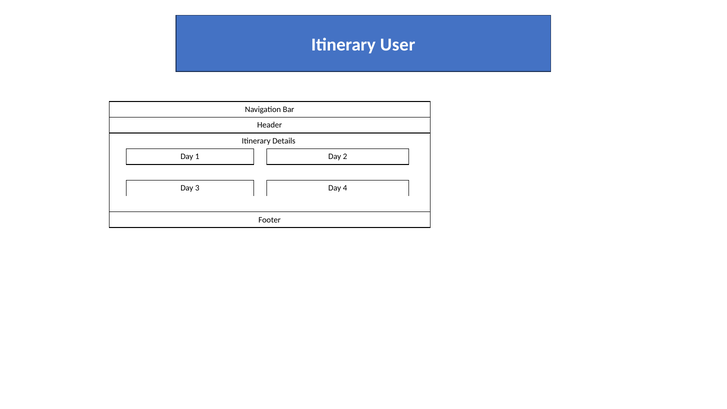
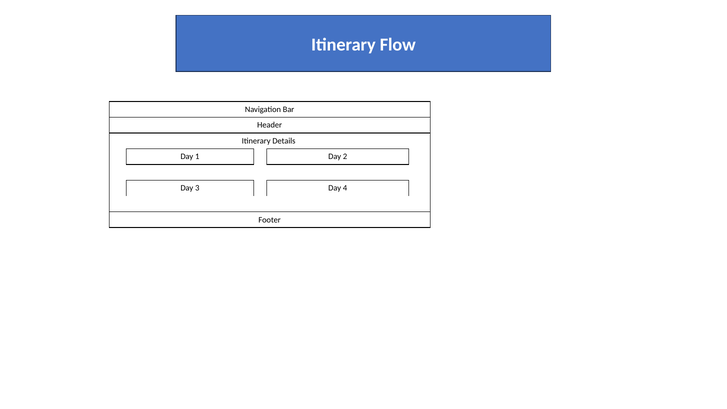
User: User -> Flow (398, 45)
